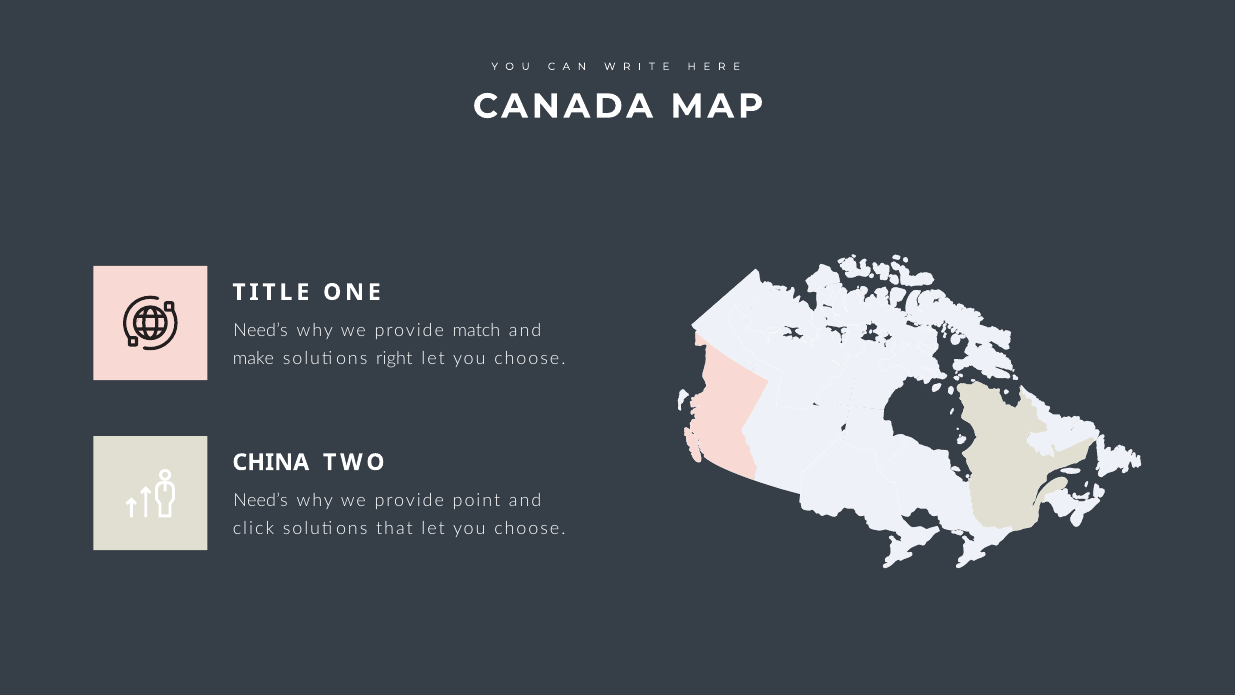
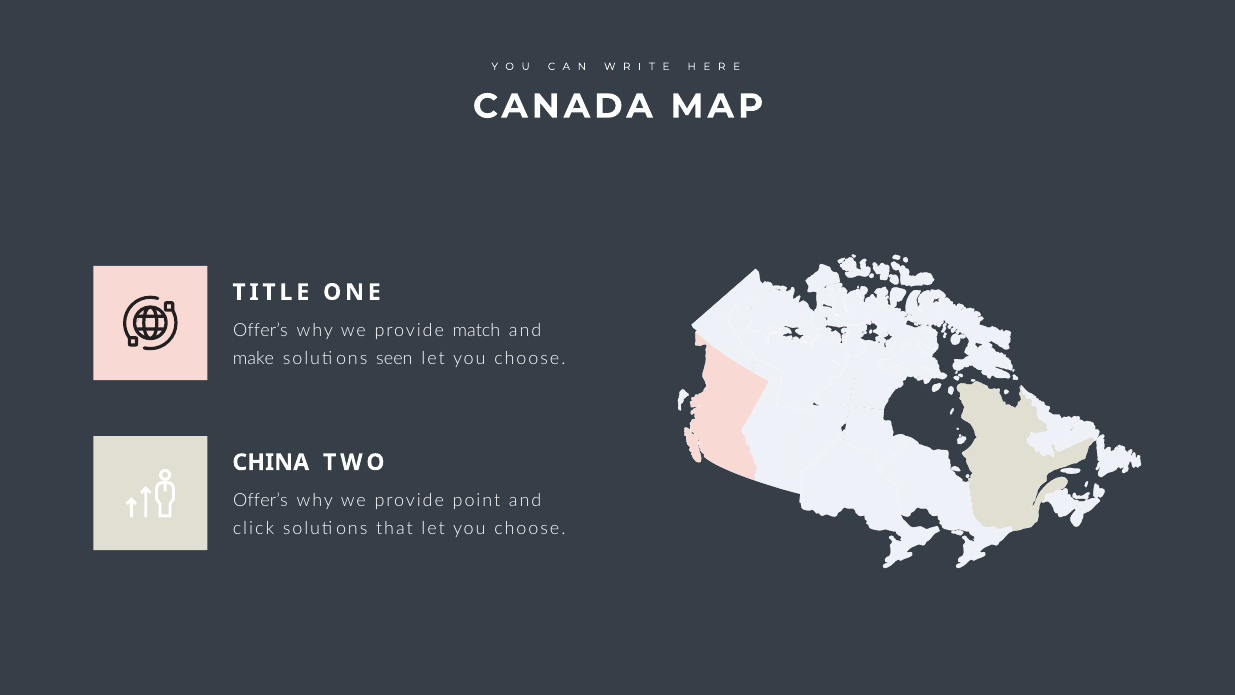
Need’s: Need’s -> Offer’s (261, 331)
right: right -> seen (394, 358)
Need’s: Need’s -> Offer’s (261, 501)
